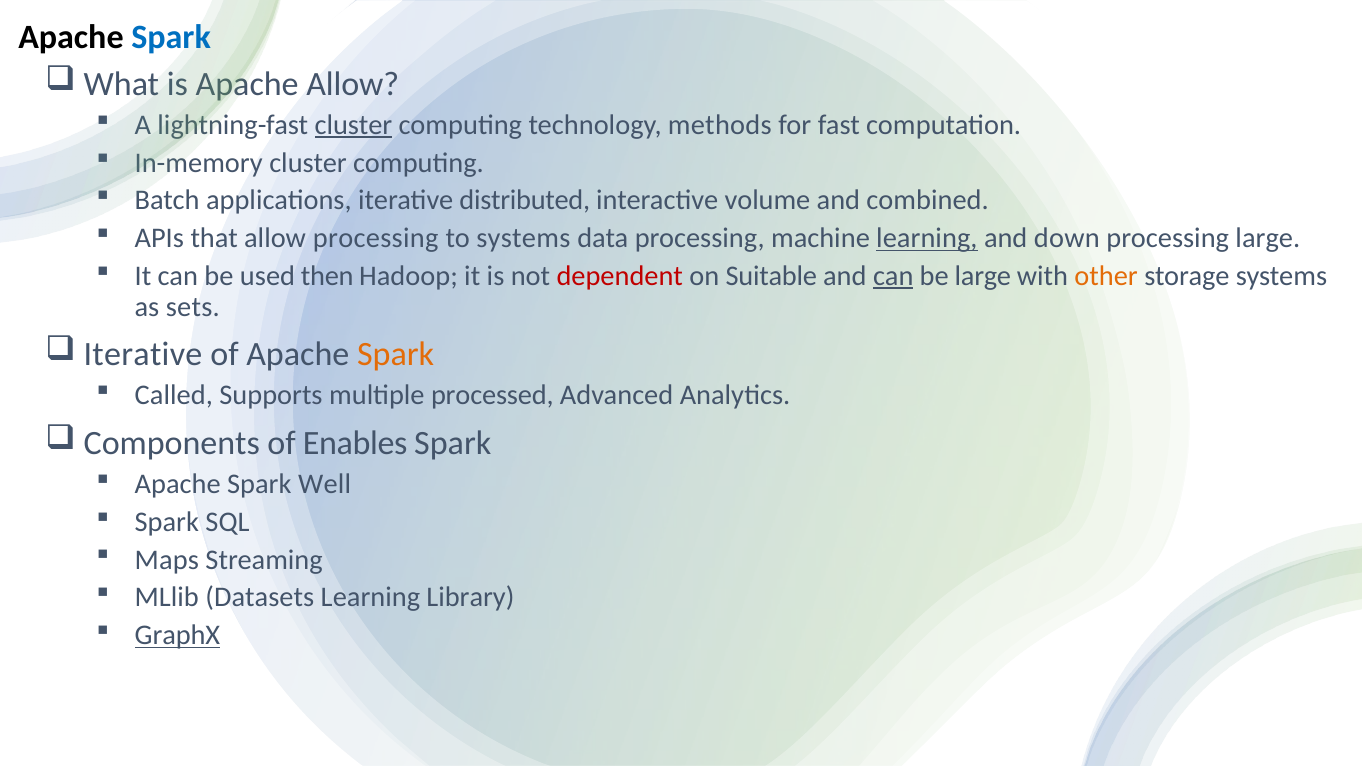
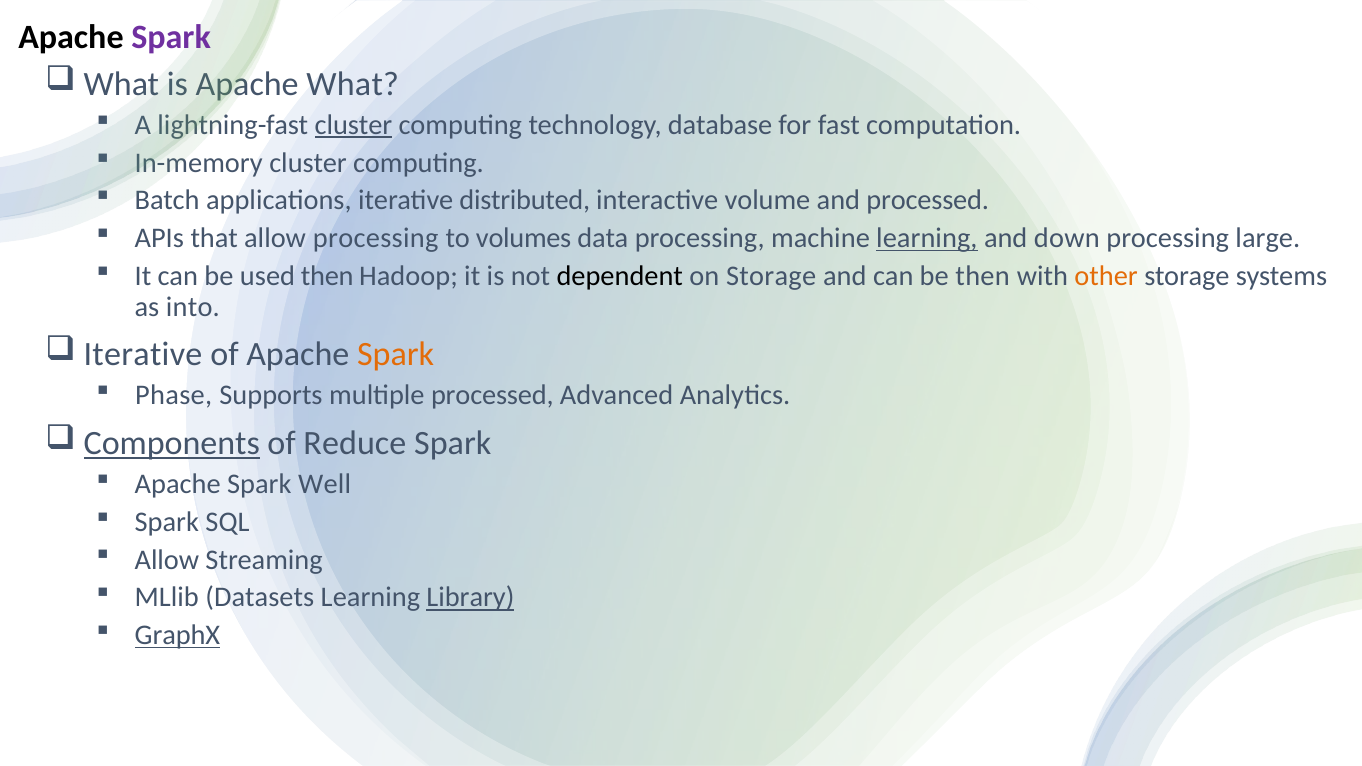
Spark colour: blue -> purple (171, 37)
Allow: Allow -> What (353, 84)
methods: methods -> database (720, 125)
and combined: combined -> processed (928, 201)
to systems: systems -> volumes (524, 238)
dependent colour: red -> black (620, 276)
on Suitable: Suitable -> Storage (771, 276)
can underline: present -> none (893, 276)
be large: large -> then (983, 276)
sets: sets -> into (193, 307)
Called: Called -> Phase (174, 396)
Components underline: none -> present (172, 443)
Enables: Enables -> Reduce (355, 443)
Maps: Maps -> Allow (167, 560)
Library underline: none -> present (470, 598)
